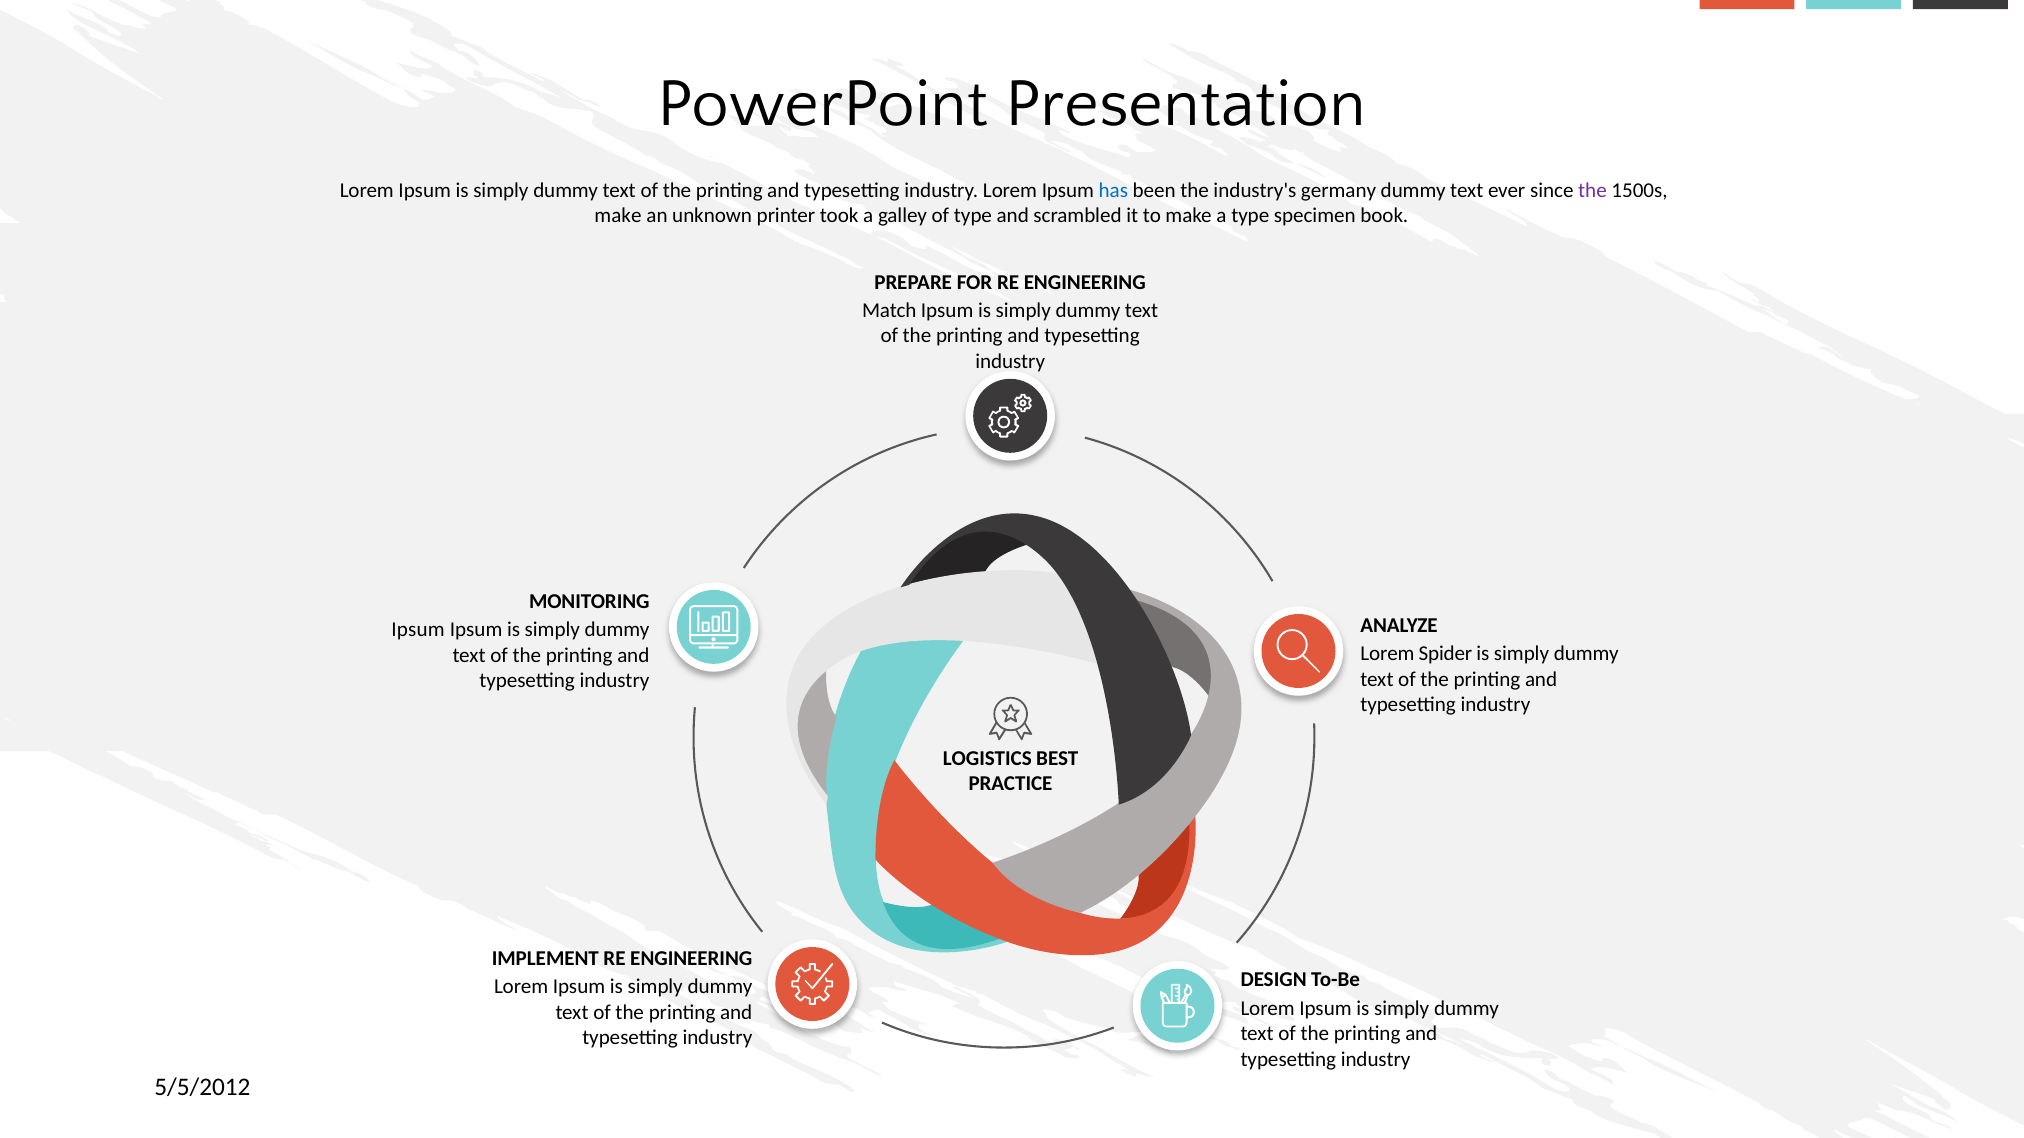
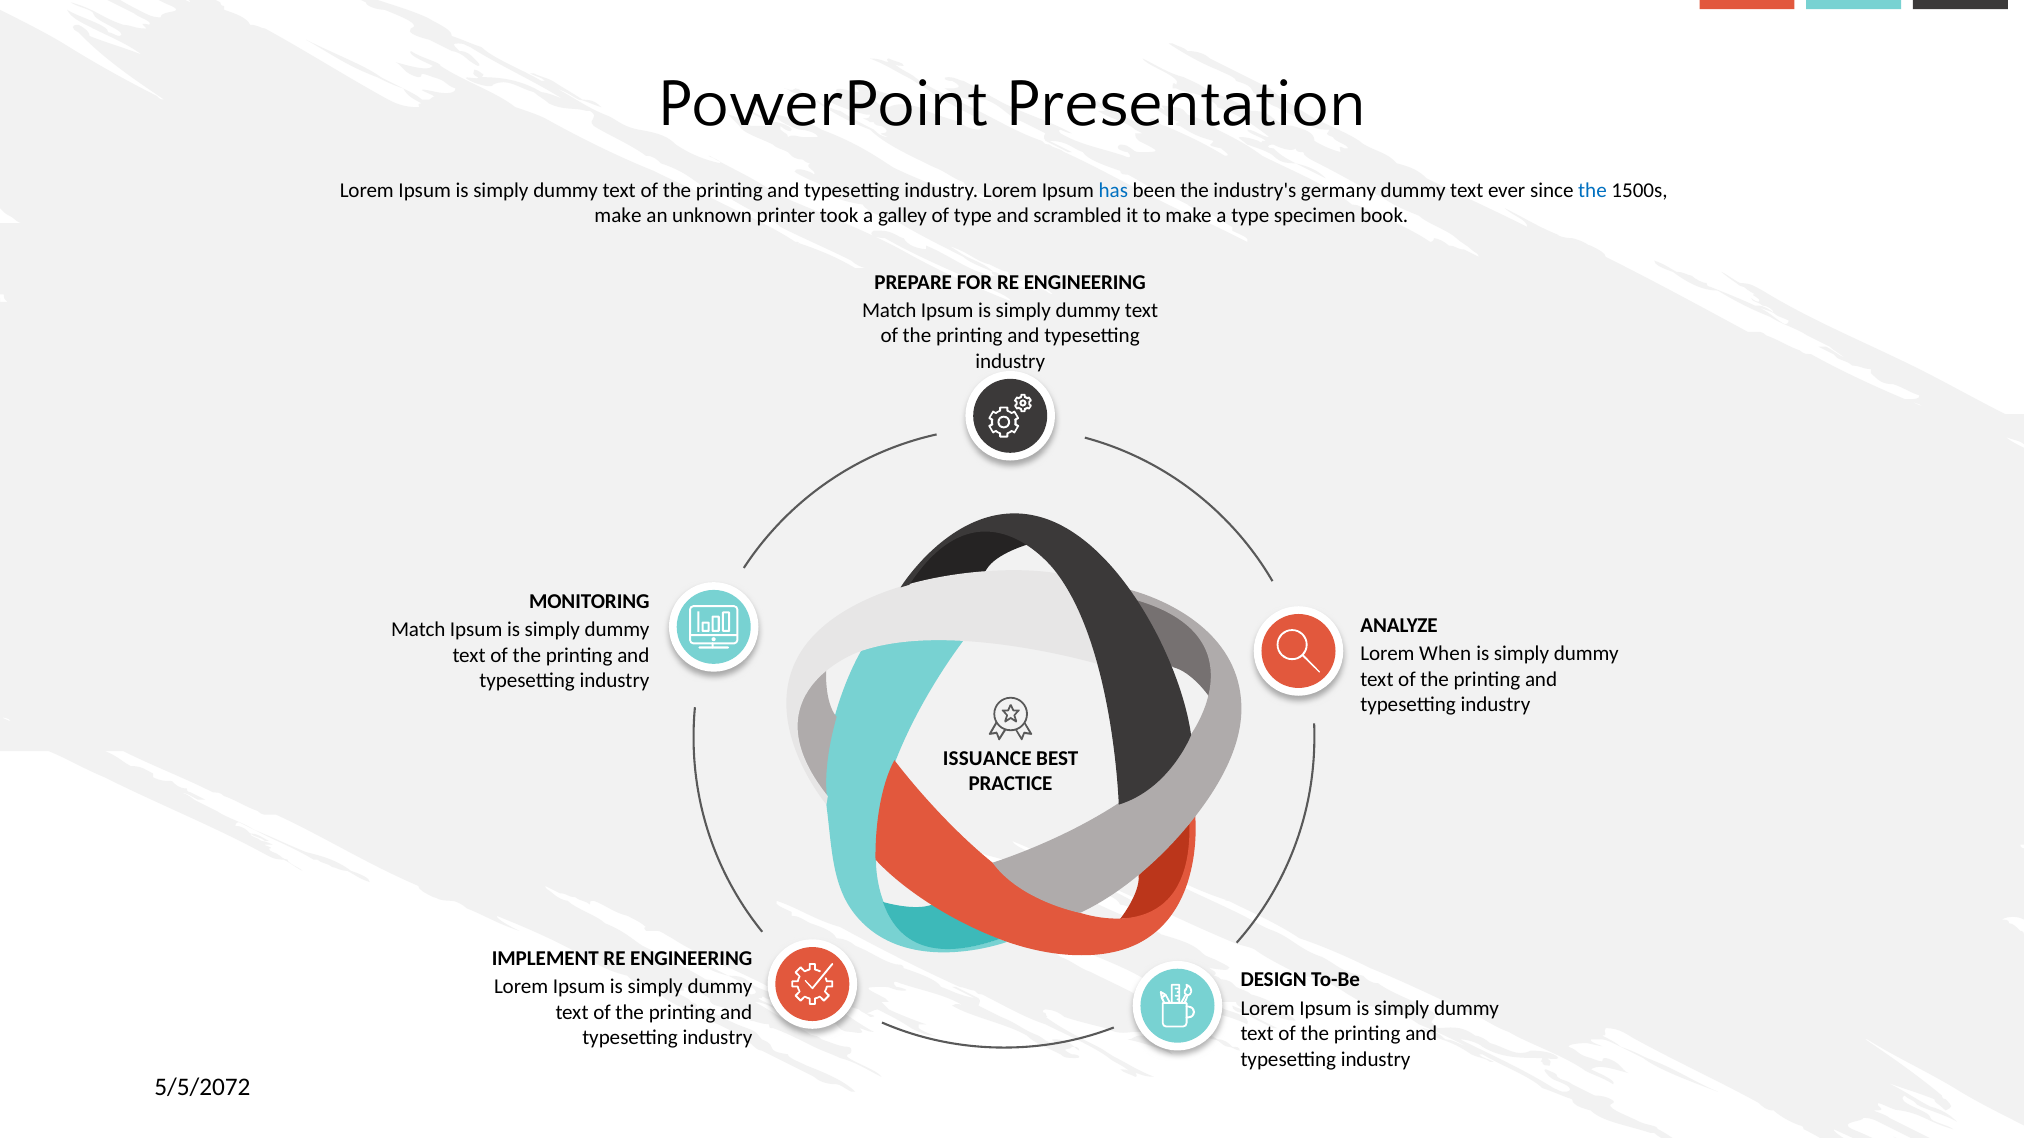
the colour: purple -> blue (1592, 190)
Ipsum: Ipsum -> Match (418, 630)
Spider: Spider -> When (1445, 654)
LOGISTICS: LOGISTICS -> ISSUANCE (987, 759)
5/5/2012: 5/5/2012 -> 5/5/2072 (202, 1087)
